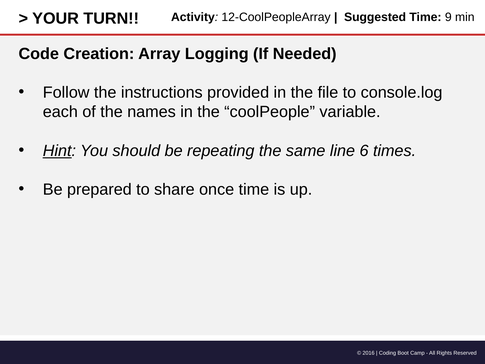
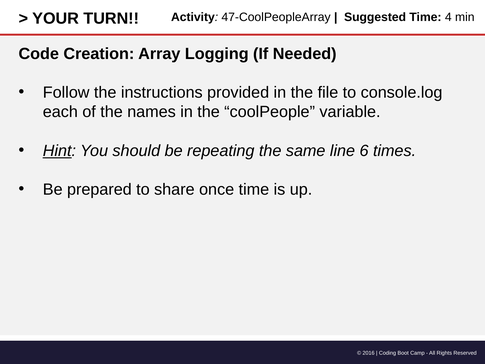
12-CoolPeopleArray: 12-CoolPeopleArray -> 47-CoolPeopleArray (276, 17)
9: 9 -> 4 (448, 17)
